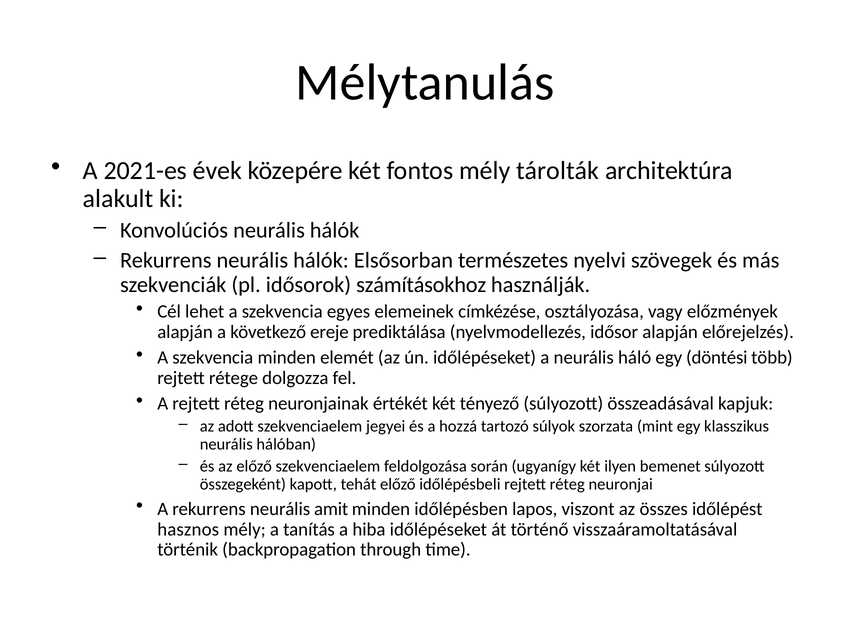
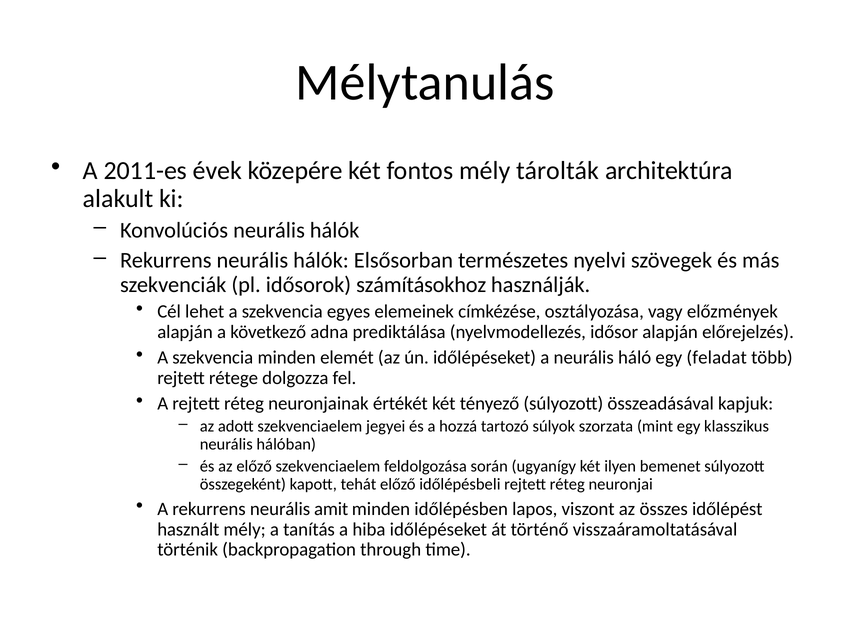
2021-es: 2021-es -> 2011-es (145, 170)
ereje: ereje -> adna (329, 332)
döntési: döntési -> feladat (717, 357)
hasznos: hasznos -> használt (188, 529)
